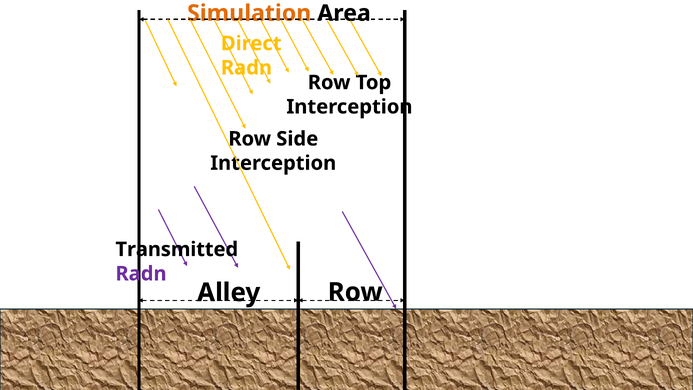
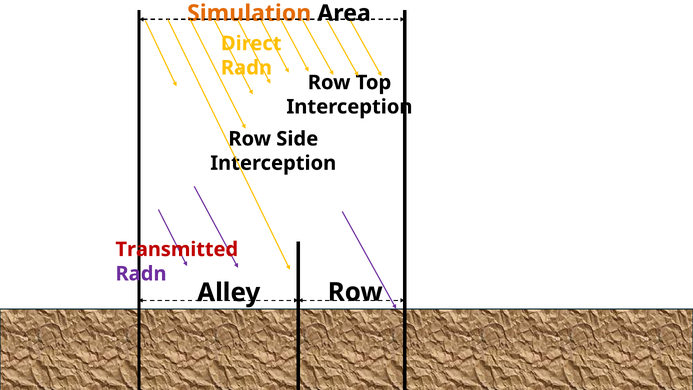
Transmitted colour: black -> red (177, 249)
